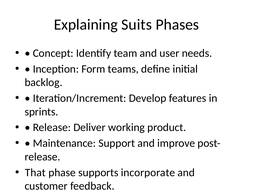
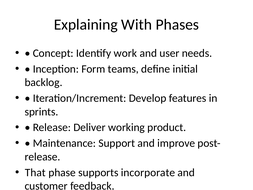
Suits: Suits -> With (137, 24)
team: team -> work (125, 53)
